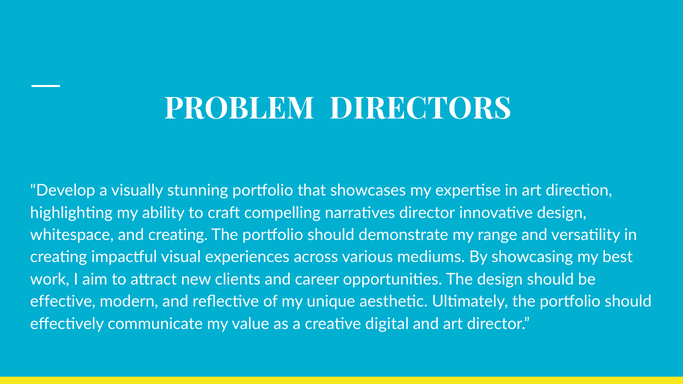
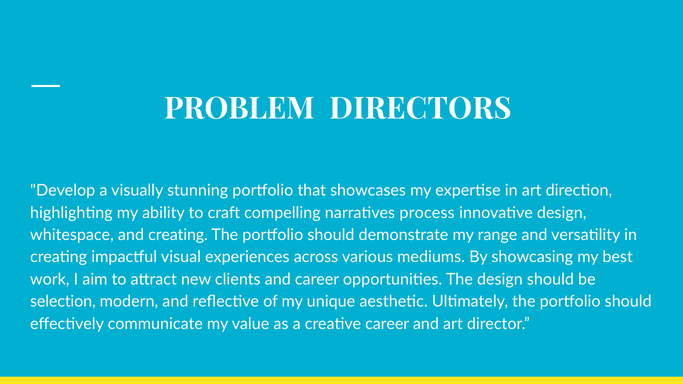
narratives director: director -> process (427, 213)
effective: effective -> selection (63, 302)
creative digital: digital -> career (387, 324)
